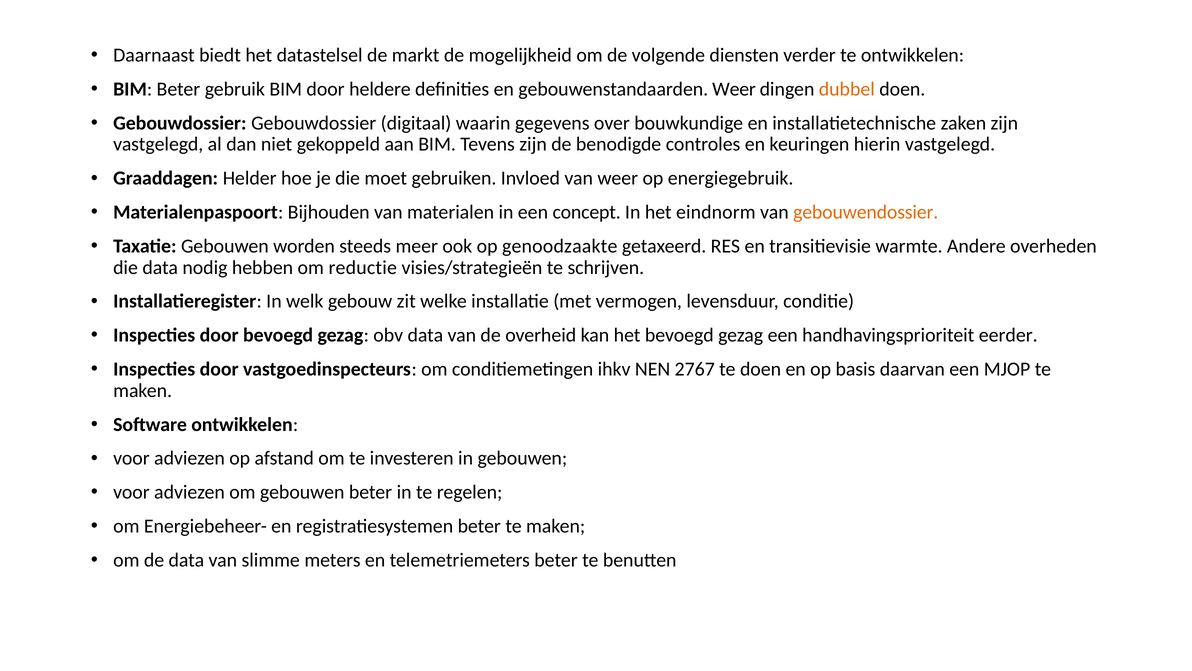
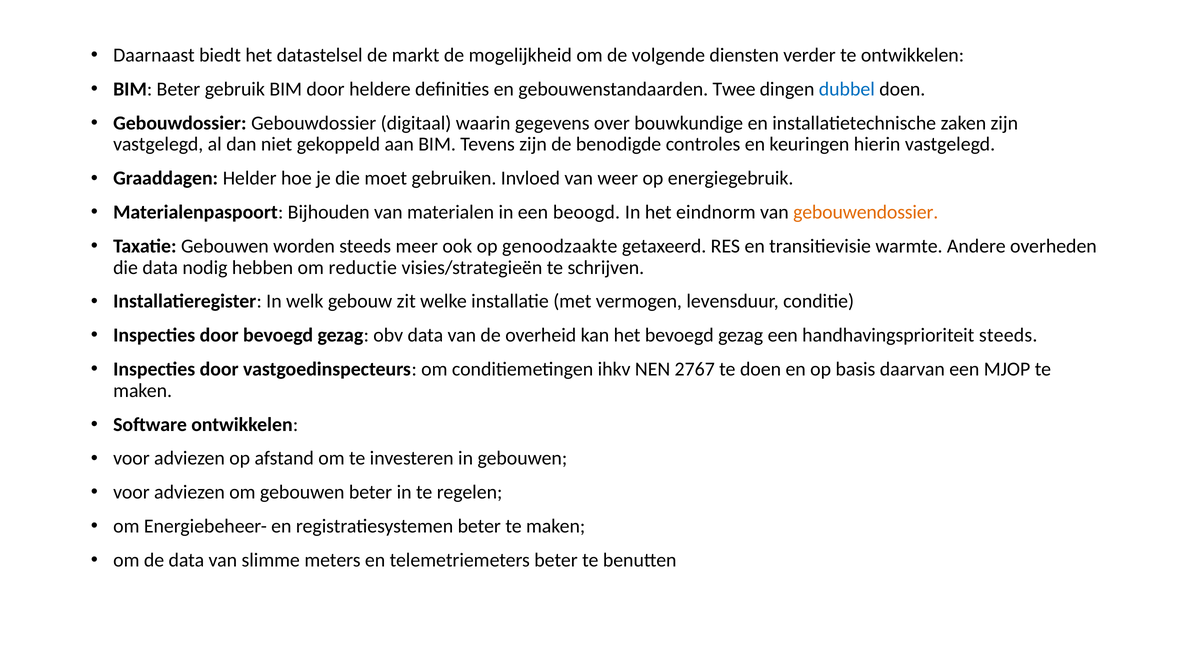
gebouwenstandaarden Weer: Weer -> Twee (734, 89)
dubbel colour: orange -> blue (847, 89)
concept: concept -> beoogd (586, 212)
handhavingsprioriteit eerder: eerder -> steeds (1008, 335)
